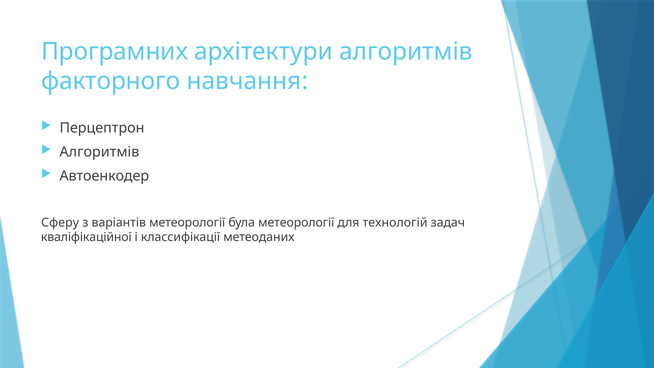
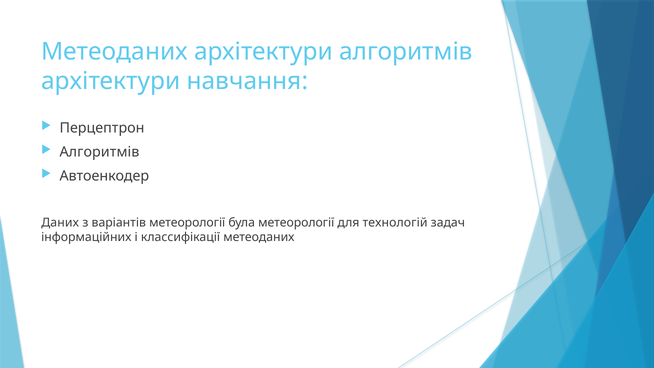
Програмних: Програмних -> Метеоданих (115, 52)
факторного: факторного -> архітектури (111, 81)
Сферу: Сферу -> Даних (60, 222)
кваліфікаційної: кваліфікаційної -> інформаційних (86, 237)
